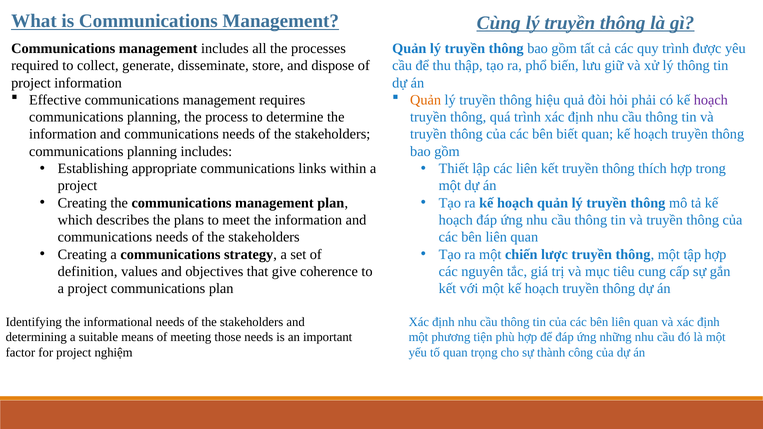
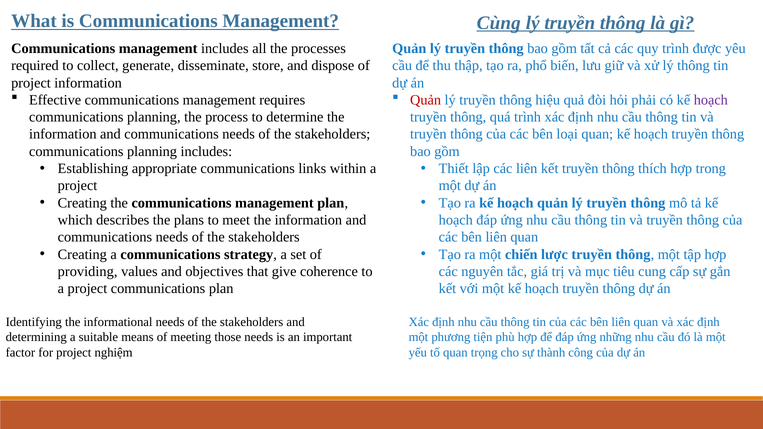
Quản colour: orange -> red (426, 100)
biết: biết -> loại (567, 134)
definition: definition -> providing (88, 272)
